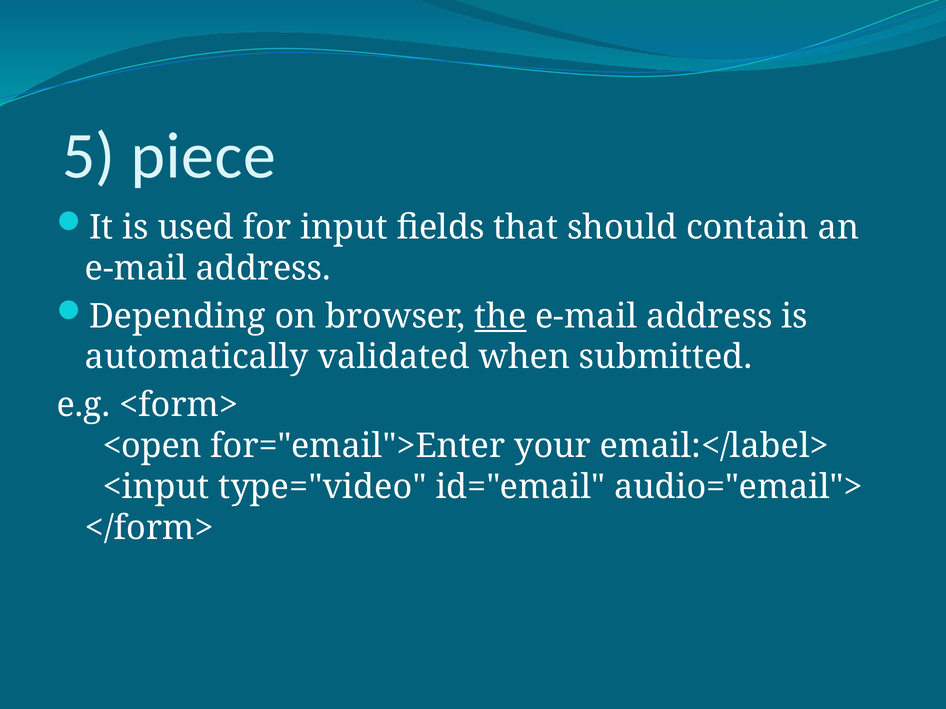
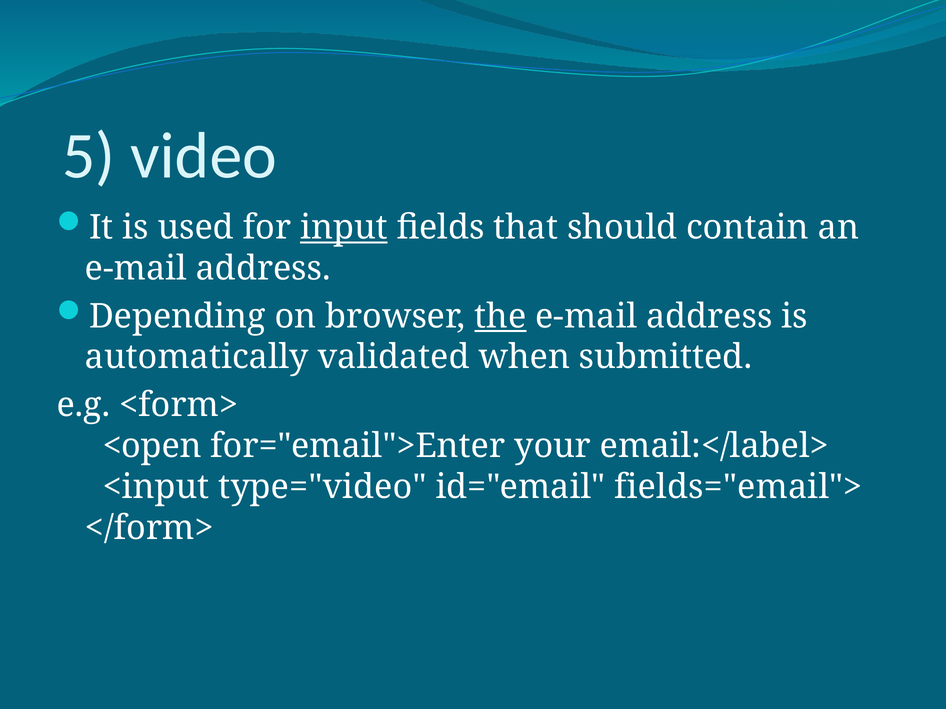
piece: piece -> video (204, 156)
input underline: none -> present (344, 228)
audio="email">: audio="email"> -> fields="email"> (738, 487)
